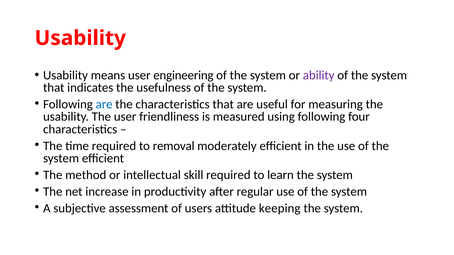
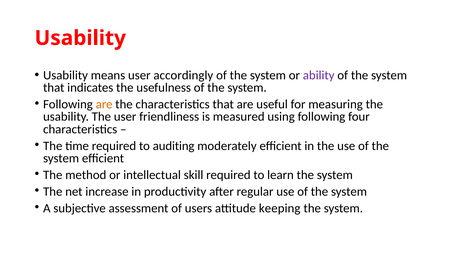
engineering: engineering -> accordingly (183, 75)
are colour: blue -> orange (104, 105)
removal: removal -> auditing (174, 146)
